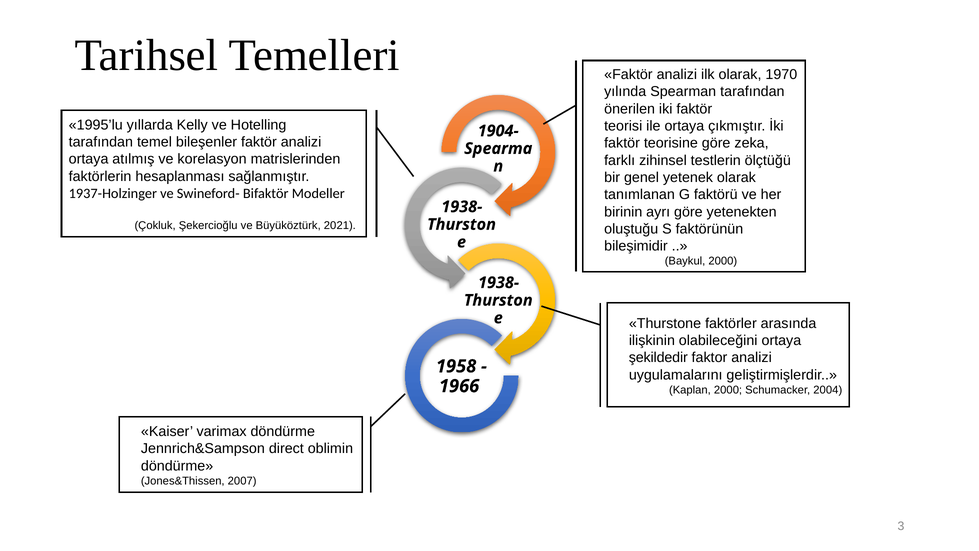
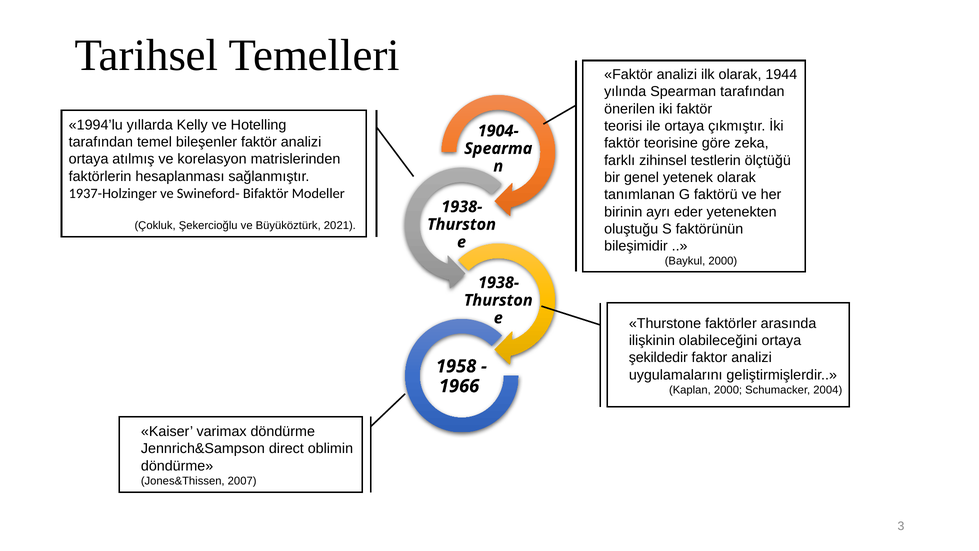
1970: 1970 -> 1944 (781, 75)
1995’lu: 1995’lu -> 1994’lu (96, 125)
ayrı göre: göre -> eder (688, 212)
